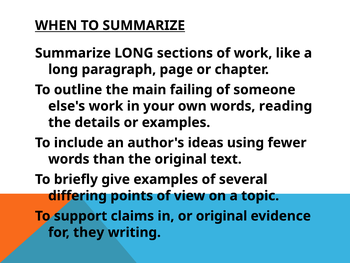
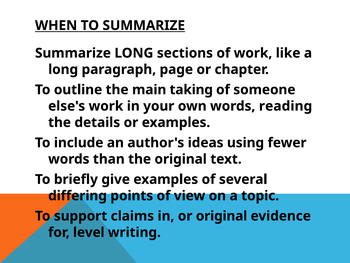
failing: failing -> taking (191, 90)
they: they -> level (89, 232)
